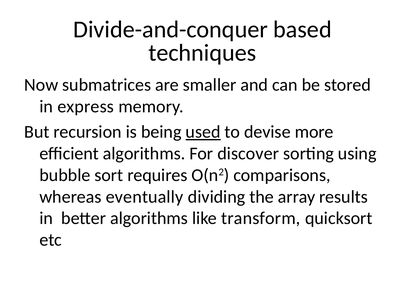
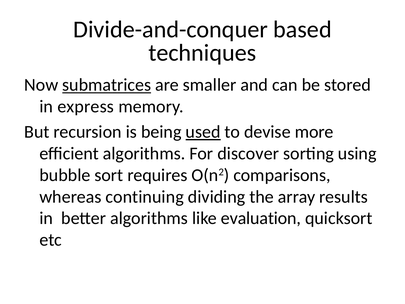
submatrices underline: none -> present (107, 85)
eventually: eventually -> continuing (145, 197)
transform: transform -> evaluation (261, 218)
